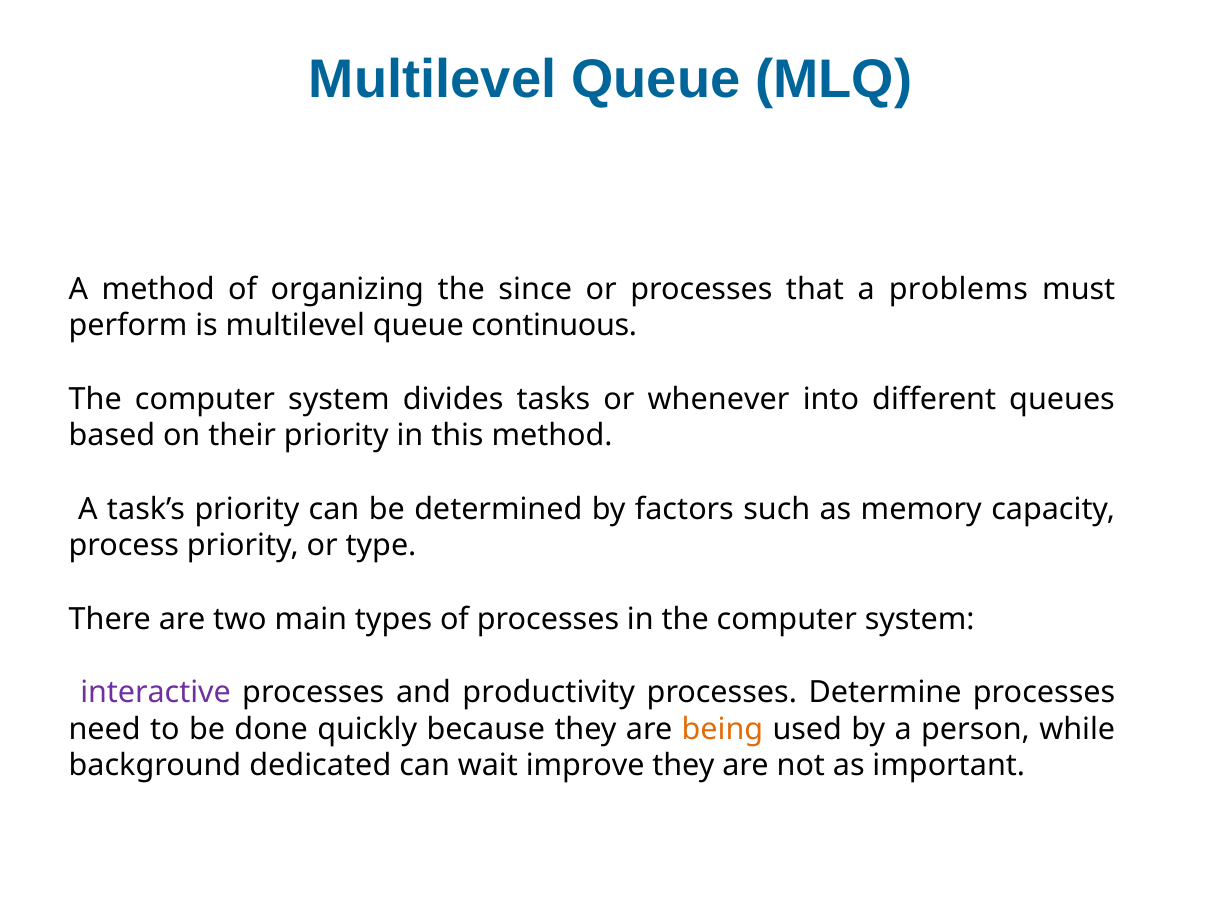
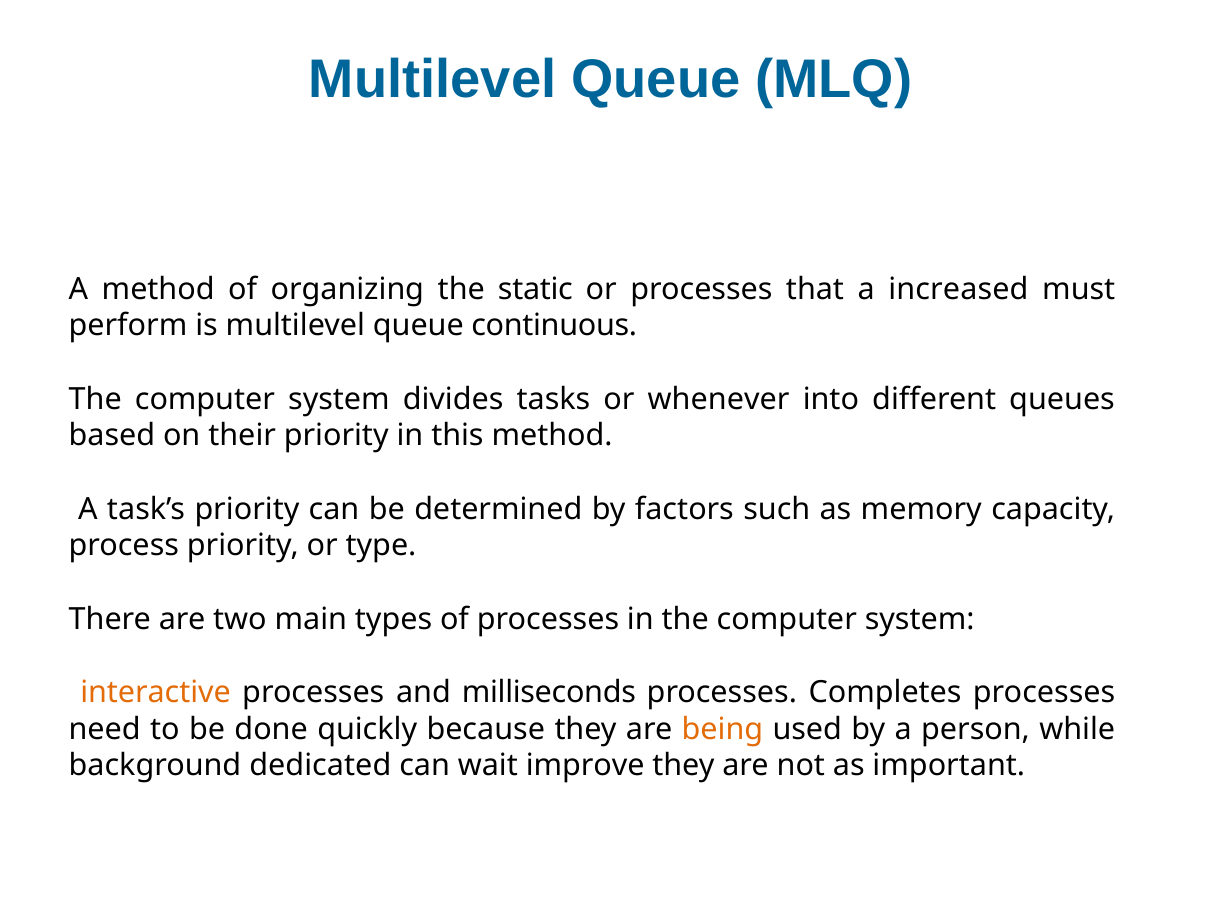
since: since -> static (535, 289)
problems: problems -> increased (958, 289)
interactive colour: purple -> orange (156, 692)
productivity: productivity -> milliseconds (549, 692)
Determine: Determine -> Completes (885, 692)
